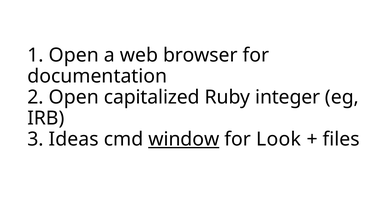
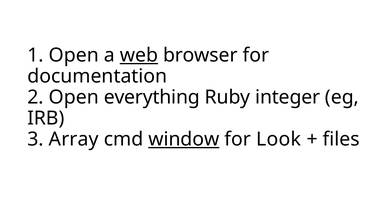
web underline: none -> present (139, 55)
capitalized: capitalized -> everything (152, 97)
Ideas: Ideas -> Array (74, 139)
